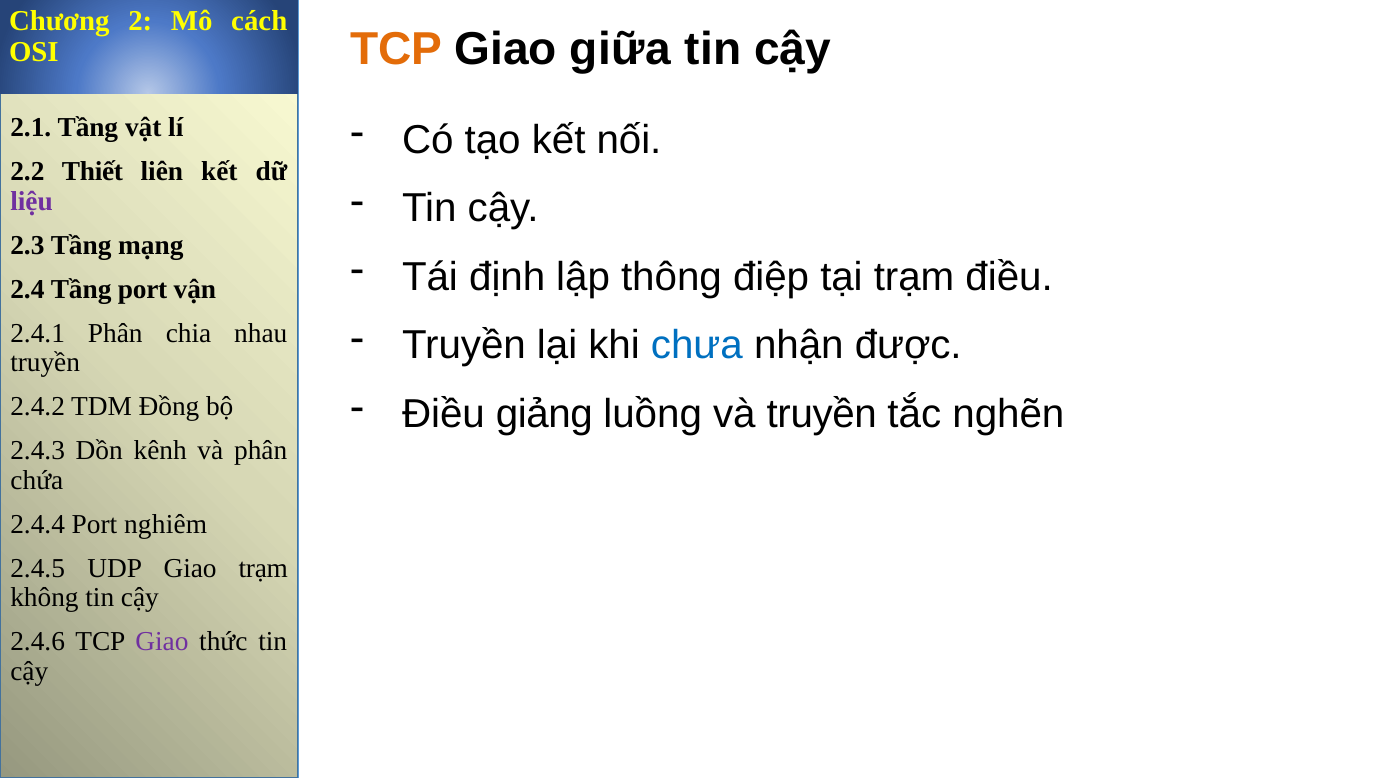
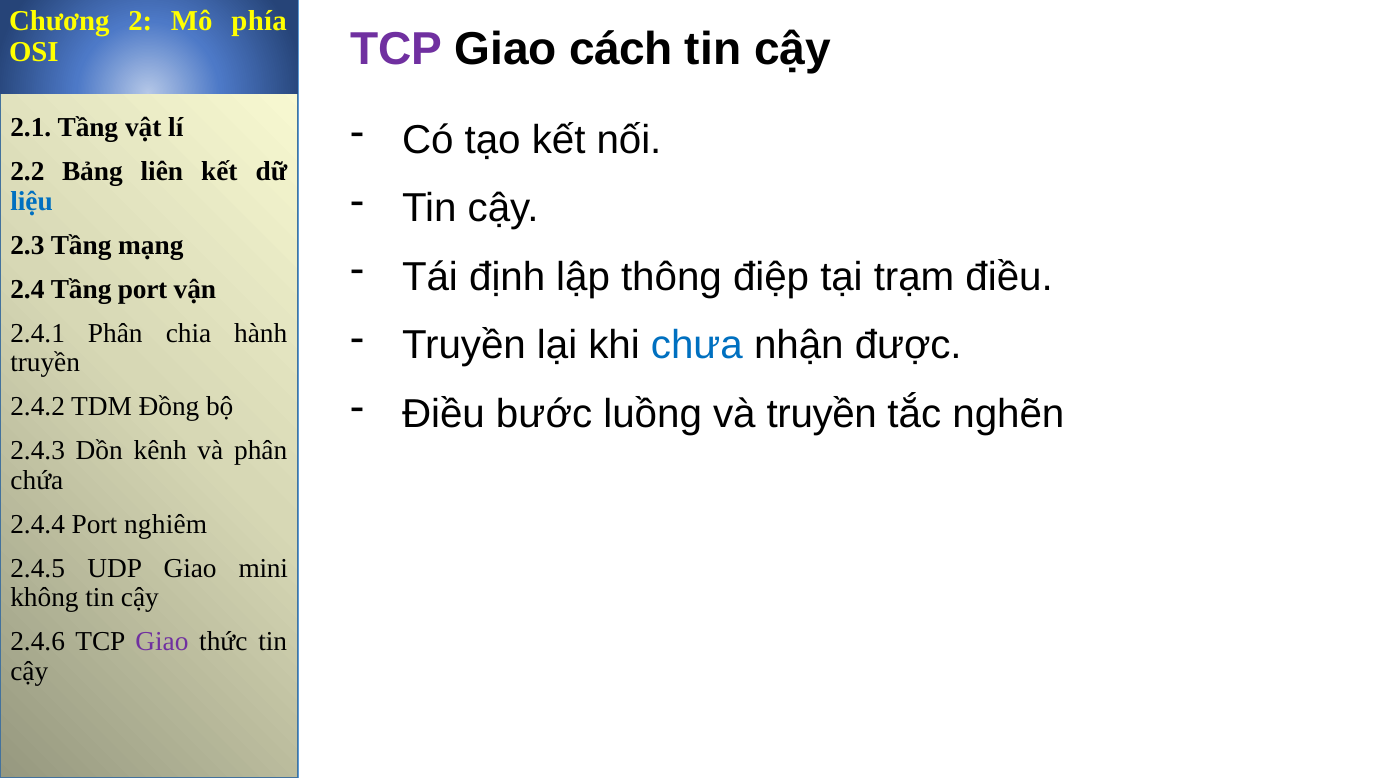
cách: cách -> phía (259, 21)
TCP colour: orange -> purple (396, 50)
giữa: giữa -> cách (621, 50)
Thiết: Thiết -> Bảng (92, 171)
liệu colour: purple -> blue (32, 201)
nhau: nhau -> hành (261, 333)
giảng: giảng -> bước (544, 414)
Giao trạm: trạm -> mini (263, 568)
